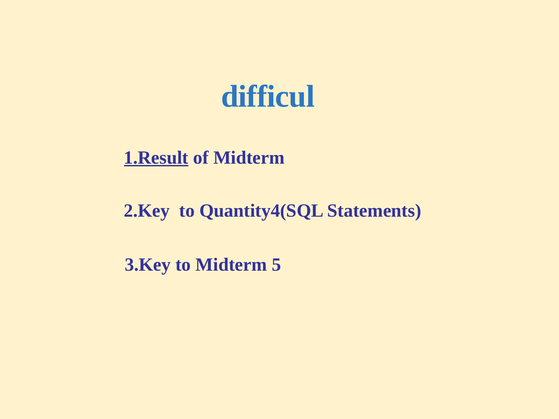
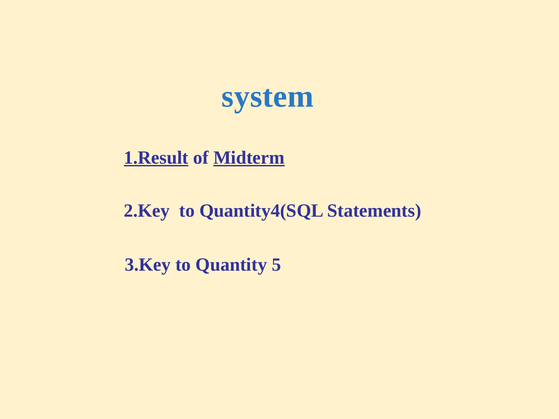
difficul: difficul -> system (268, 97)
Midterm underline: none -> present (249, 158)
to Midterm: Midterm -> Quantity (231, 265)
